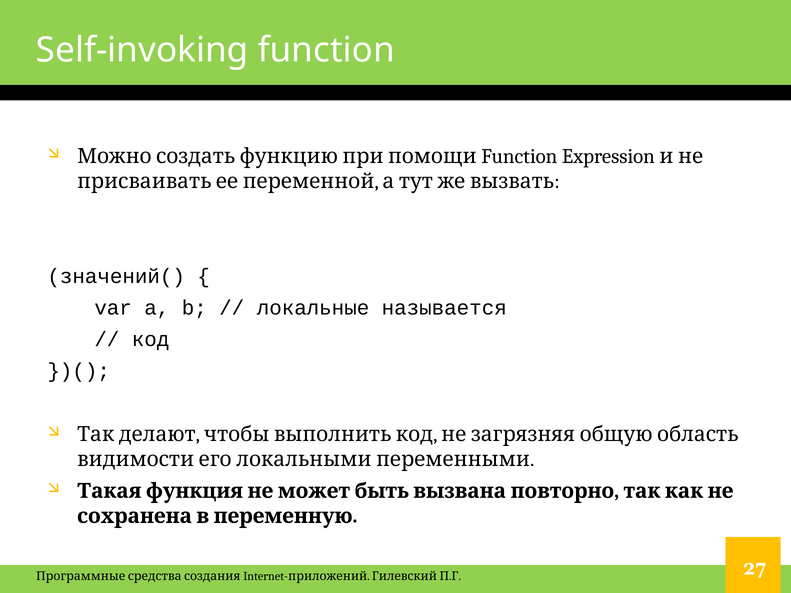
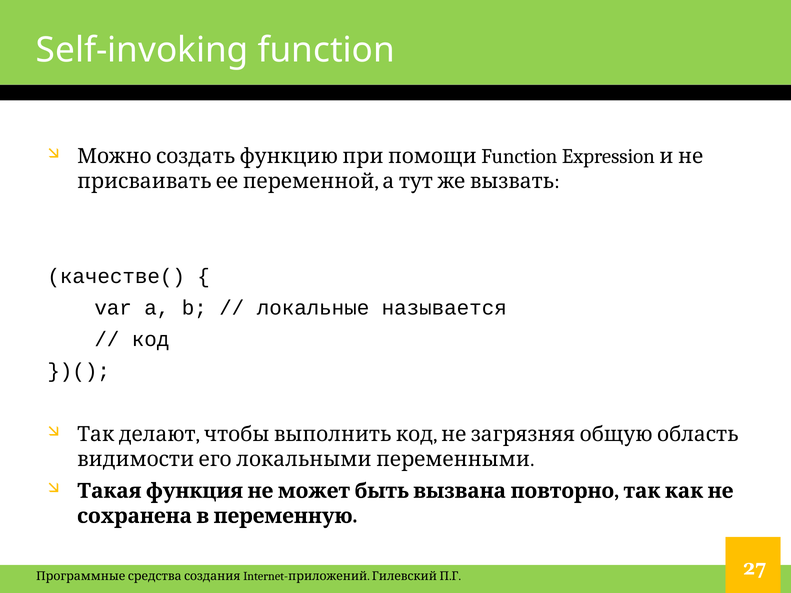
значений(: значений( -> качестве( (116, 276)
